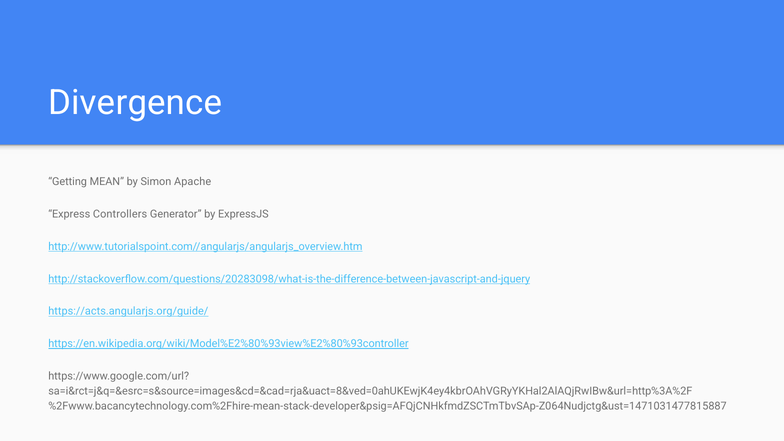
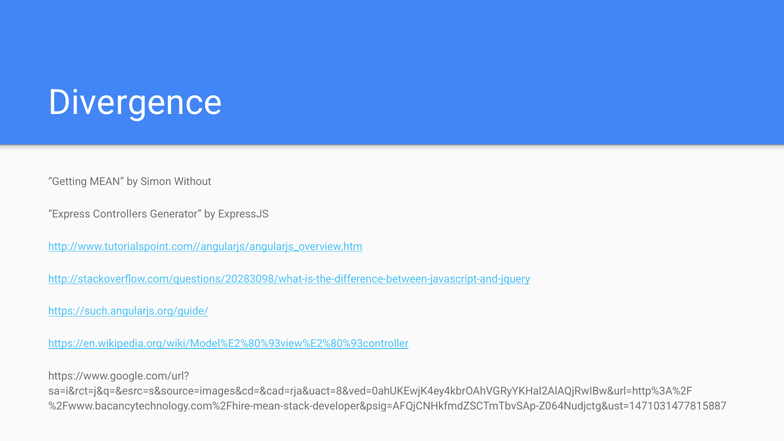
Apache: Apache -> Without (193, 182)
https://acts.angularjs.org/guide/: https://acts.angularjs.org/guide/ -> https://such.angularjs.org/guide/ (128, 311)
